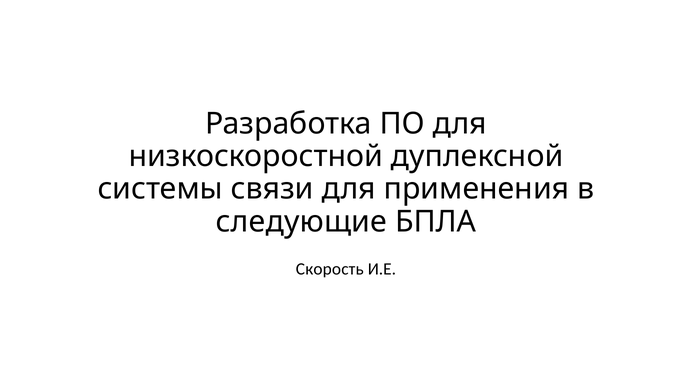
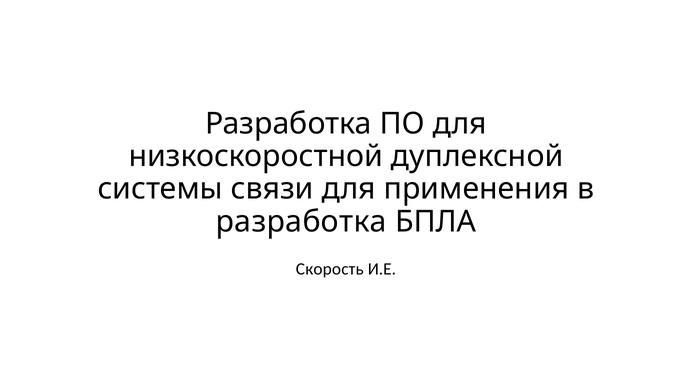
следующие: следующие -> разработка (301, 222)
